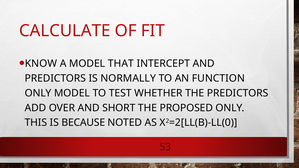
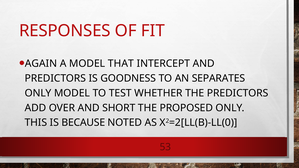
CALCULATE: CALCULATE -> RESPONSES (65, 31)
KNOW: KNOW -> AGAIN (41, 64)
NORMALLY: NORMALLY -> GOODNESS (128, 78)
FUNCTION: FUNCTION -> SEPARATES (219, 78)
